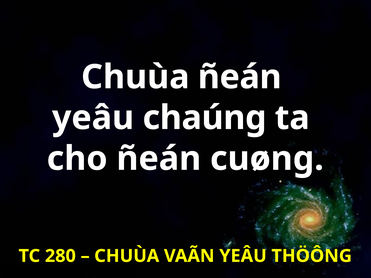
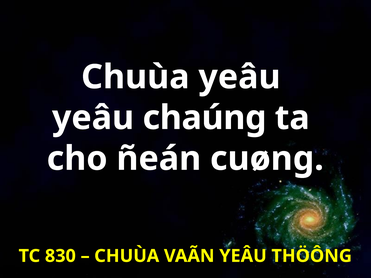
Chuùa ñeán: ñeán -> yeâu (240, 77)
280: 280 -> 830 (60, 256)
